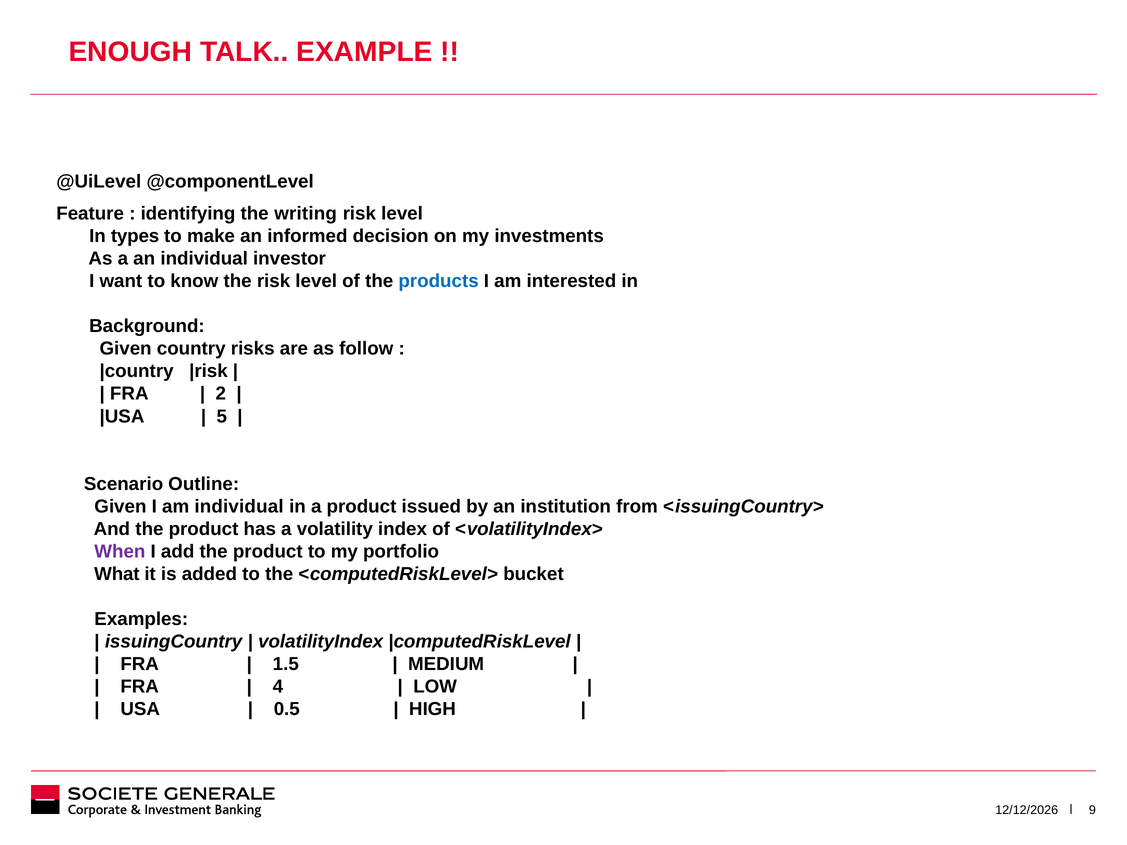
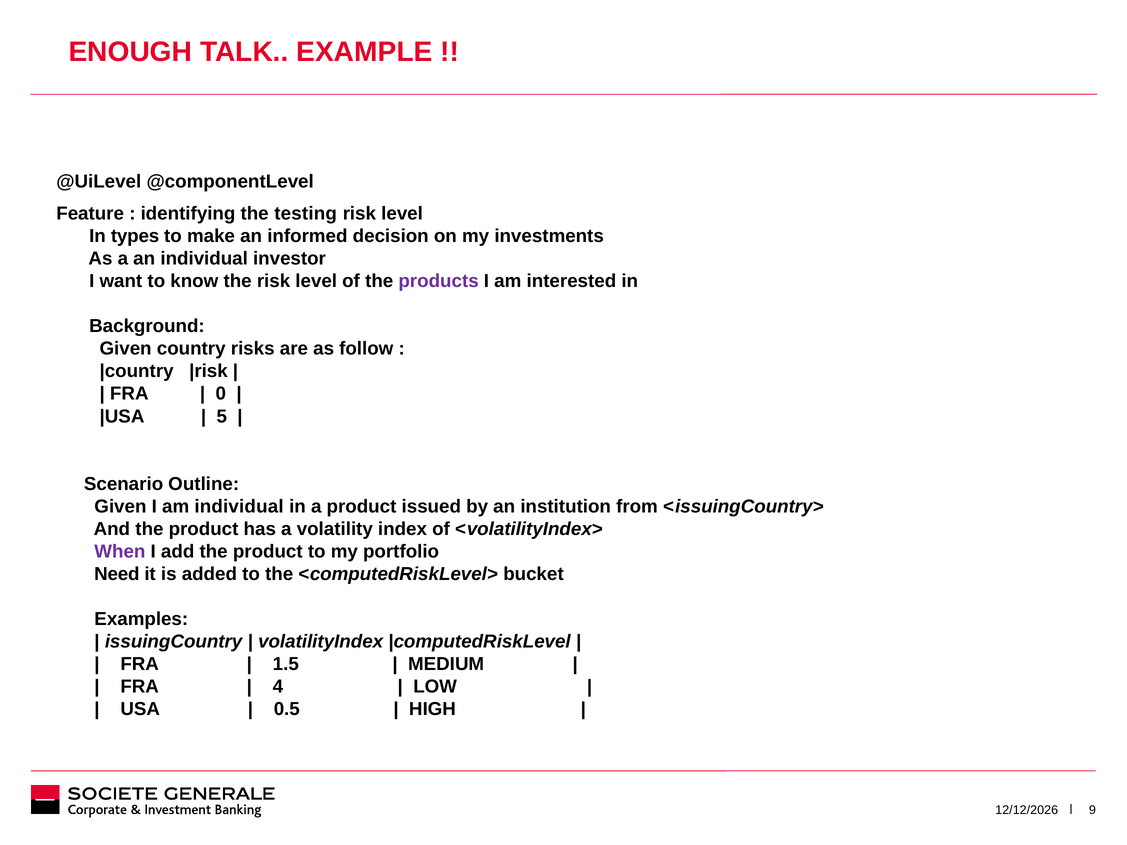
writing: writing -> testing (306, 214)
products colour: blue -> purple (439, 281)
2: 2 -> 0 (221, 394)
What: What -> Need (117, 574)
